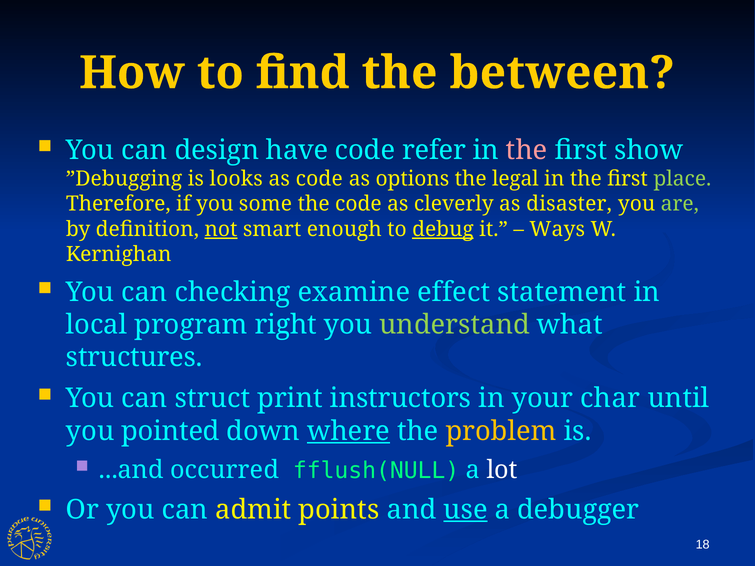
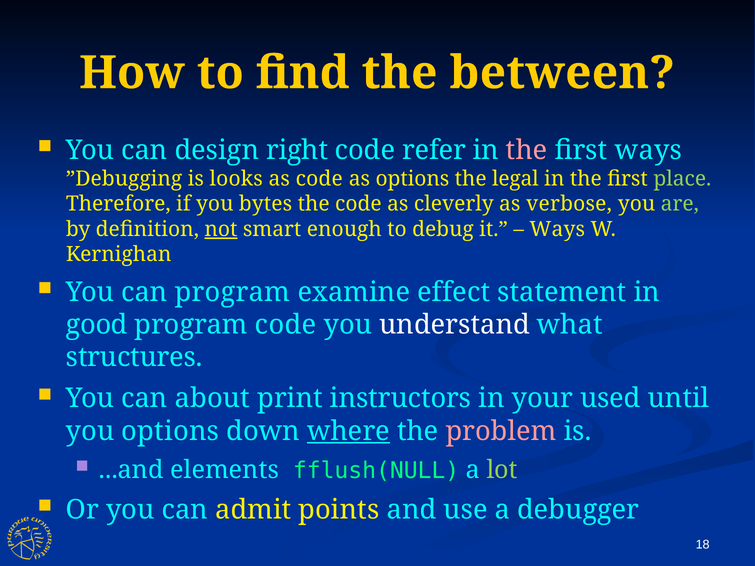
have: have -> right (297, 150)
first show: show -> ways (649, 150)
some: some -> bytes (265, 204)
disaster: disaster -> verbose (569, 204)
debug underline: present -> none (443, 229)
can checking: checking -> program (232, 292)
local: local -> good (97, 325)
program right: right -> code (286, 325)
understand colour: light green -> white (454, 325)
struct: struct -> about (212, 399)
char: char -> used (610, 399)
you pointed: pointed -> options (170, 431)
problem colour: yellow -> pink (501, 431)
occurred: occurred -> elements (225, 470)
lot colour: white -> light green (502, 470)
use underline: present -> none (466, 510)
